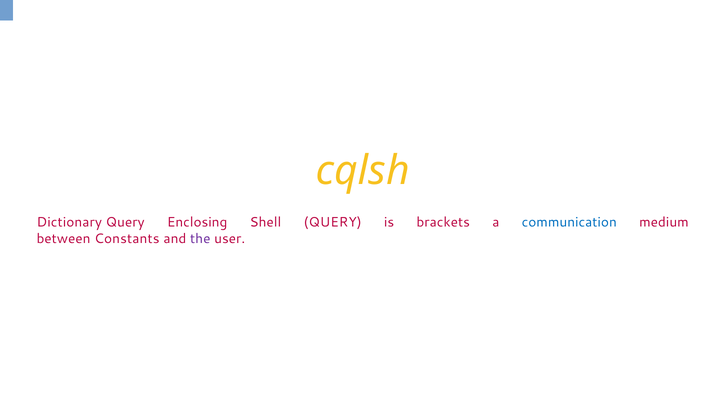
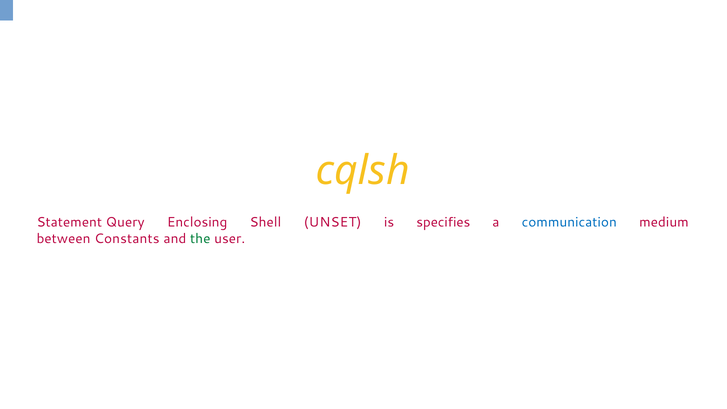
Dictionary: Dictionary -> Statement (69, 222)
Shell QUERY: QUERY -> UNSET (333, 222)
brackets: brackets -> specifies (443, 222)
the colour: purple -> green (200, 239)
